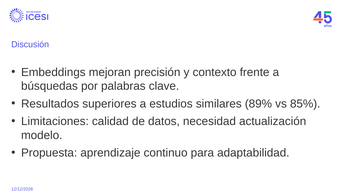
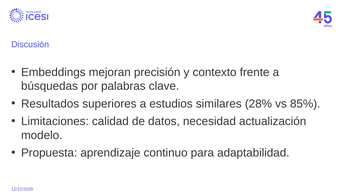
89%: 89% -> 28% (258, 104)
